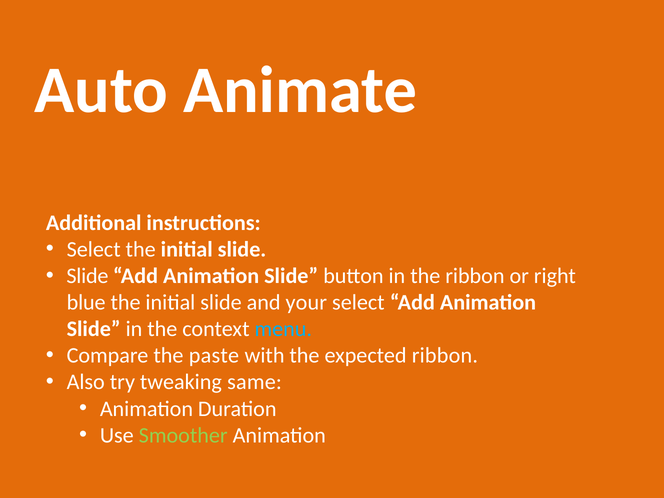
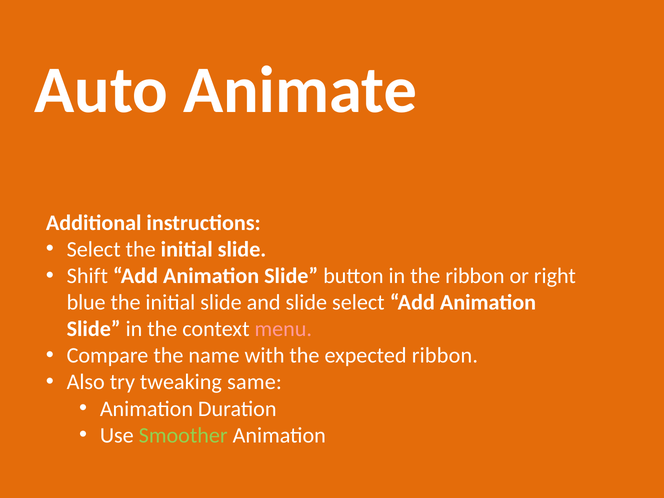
Slide: Slide -> Shift (87, 276)
and your: your -> slide (306, 302)
menu colour: light blue -> pink (283, 329)
paste: paste -> name (214, 356)
